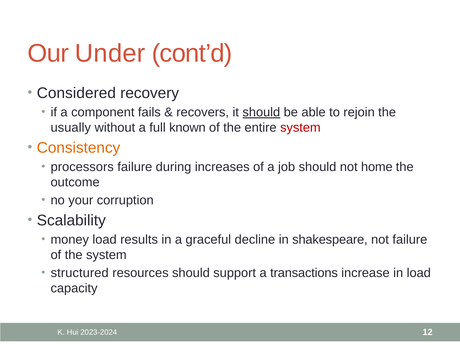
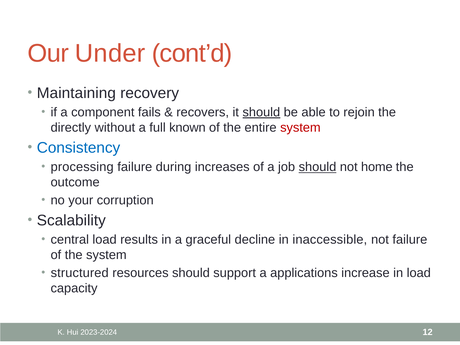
Considered: Considered -> Maintaining (76, 93)
usually: usually -> directly (71, 128)
Consistency colour: orange -> blue (79, 148)
processors: processors -> processing (82, 167)
should underline: none -> present (318, 167)
money: money -> central (70, 240)
shakespeare: shakespeare -> inaccessible (330, 240)
transactions: transactions -> applications (304, 273)
